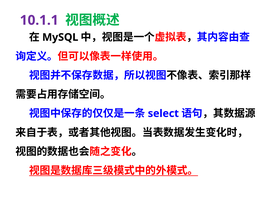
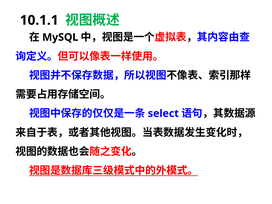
10.1.1 colour: purple -> black (39, 20)
